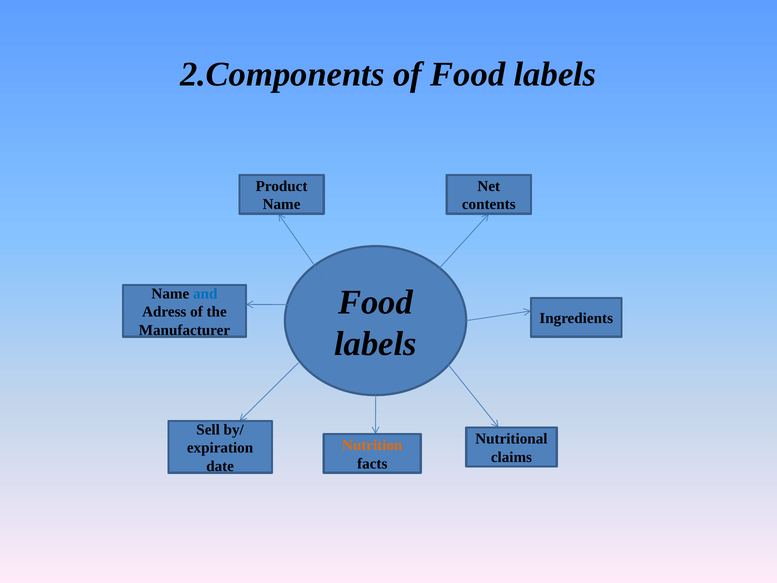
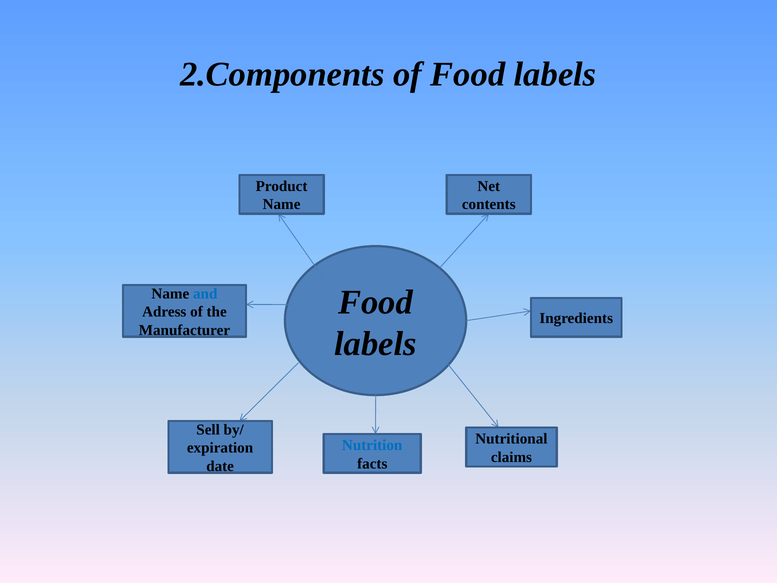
Nutrition colour: orange -> blue (372, 445)
